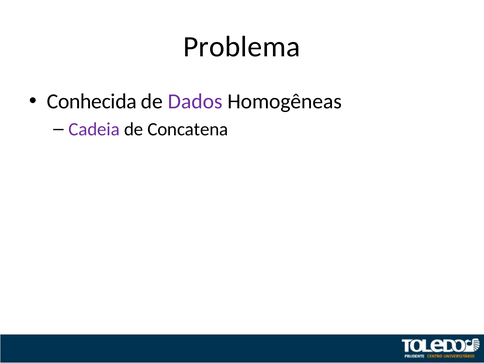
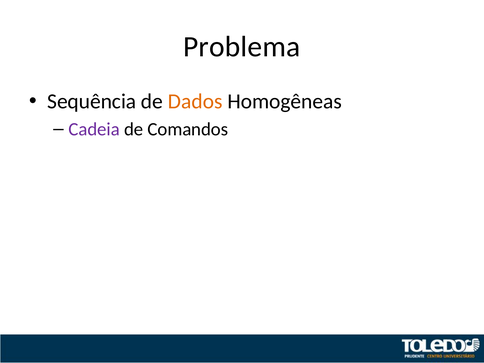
Conhecida: Conhecida -> Sequência (92, 102)
Dados colour: purple -> orange (195, 102)
Concatena: Concatena -> Comandos (188, 129)
